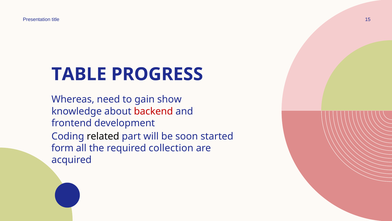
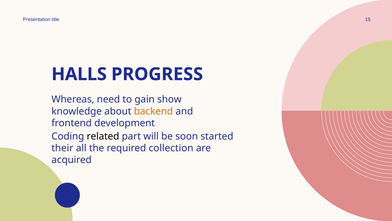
TABLE: TABLE -> HALLS (79, 74)
backend colour: red -> orange (153, 111)
form: form -> their (62, 148)
